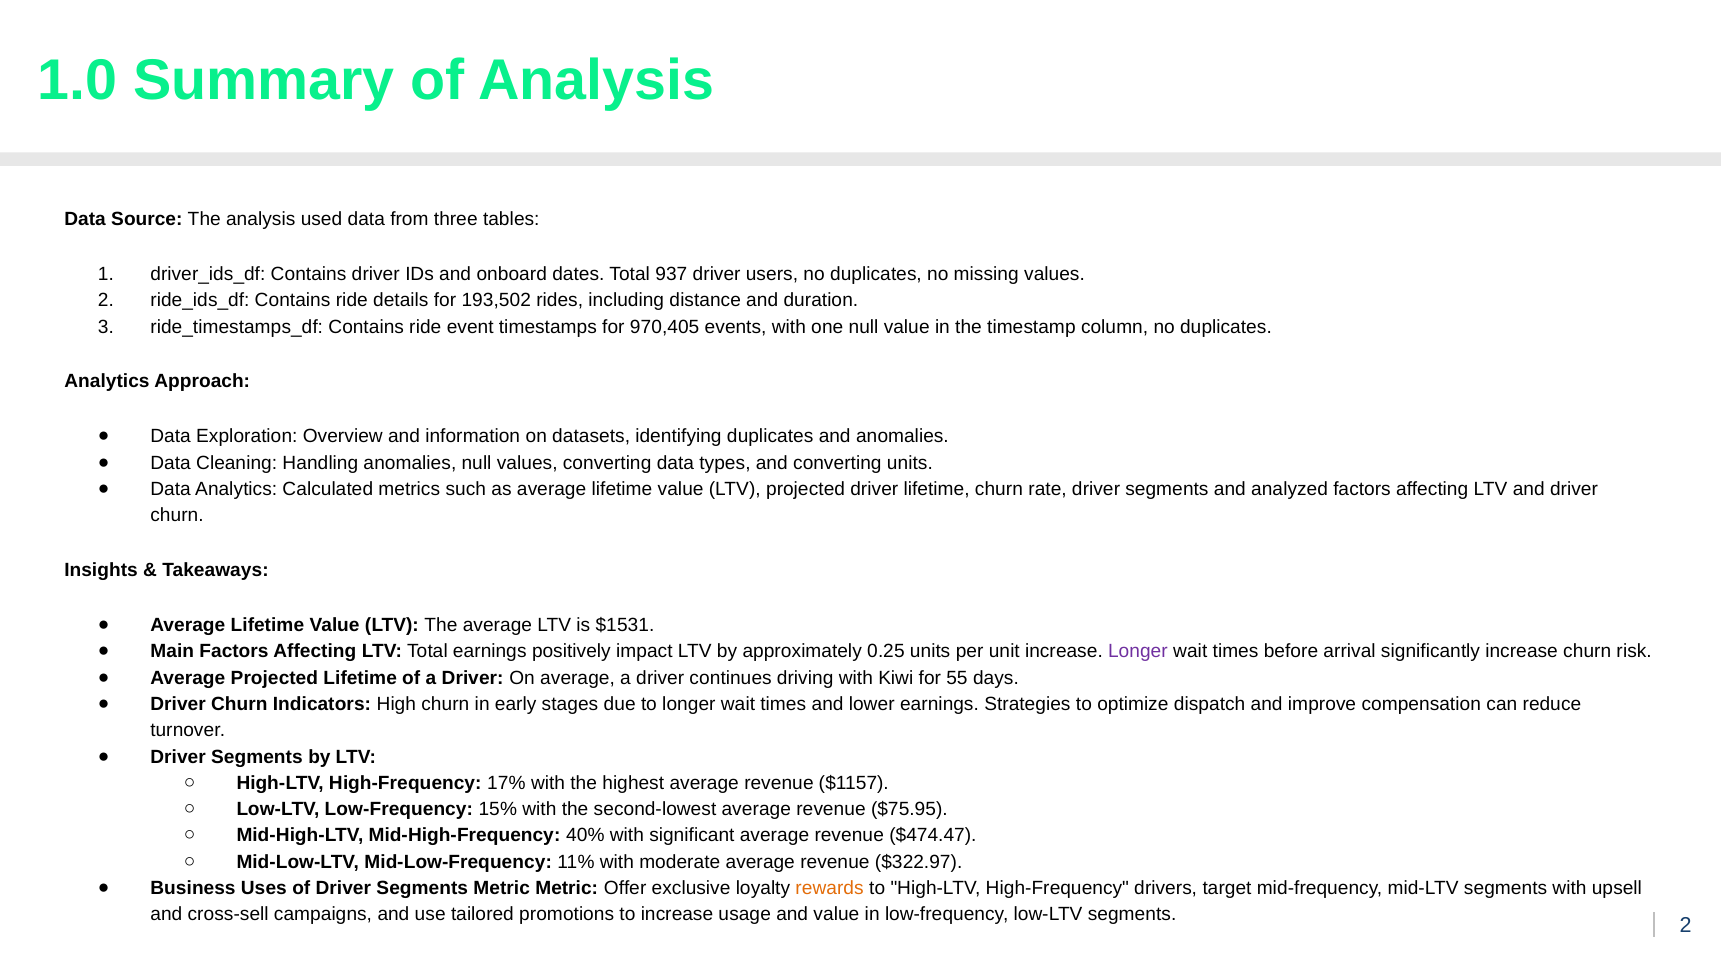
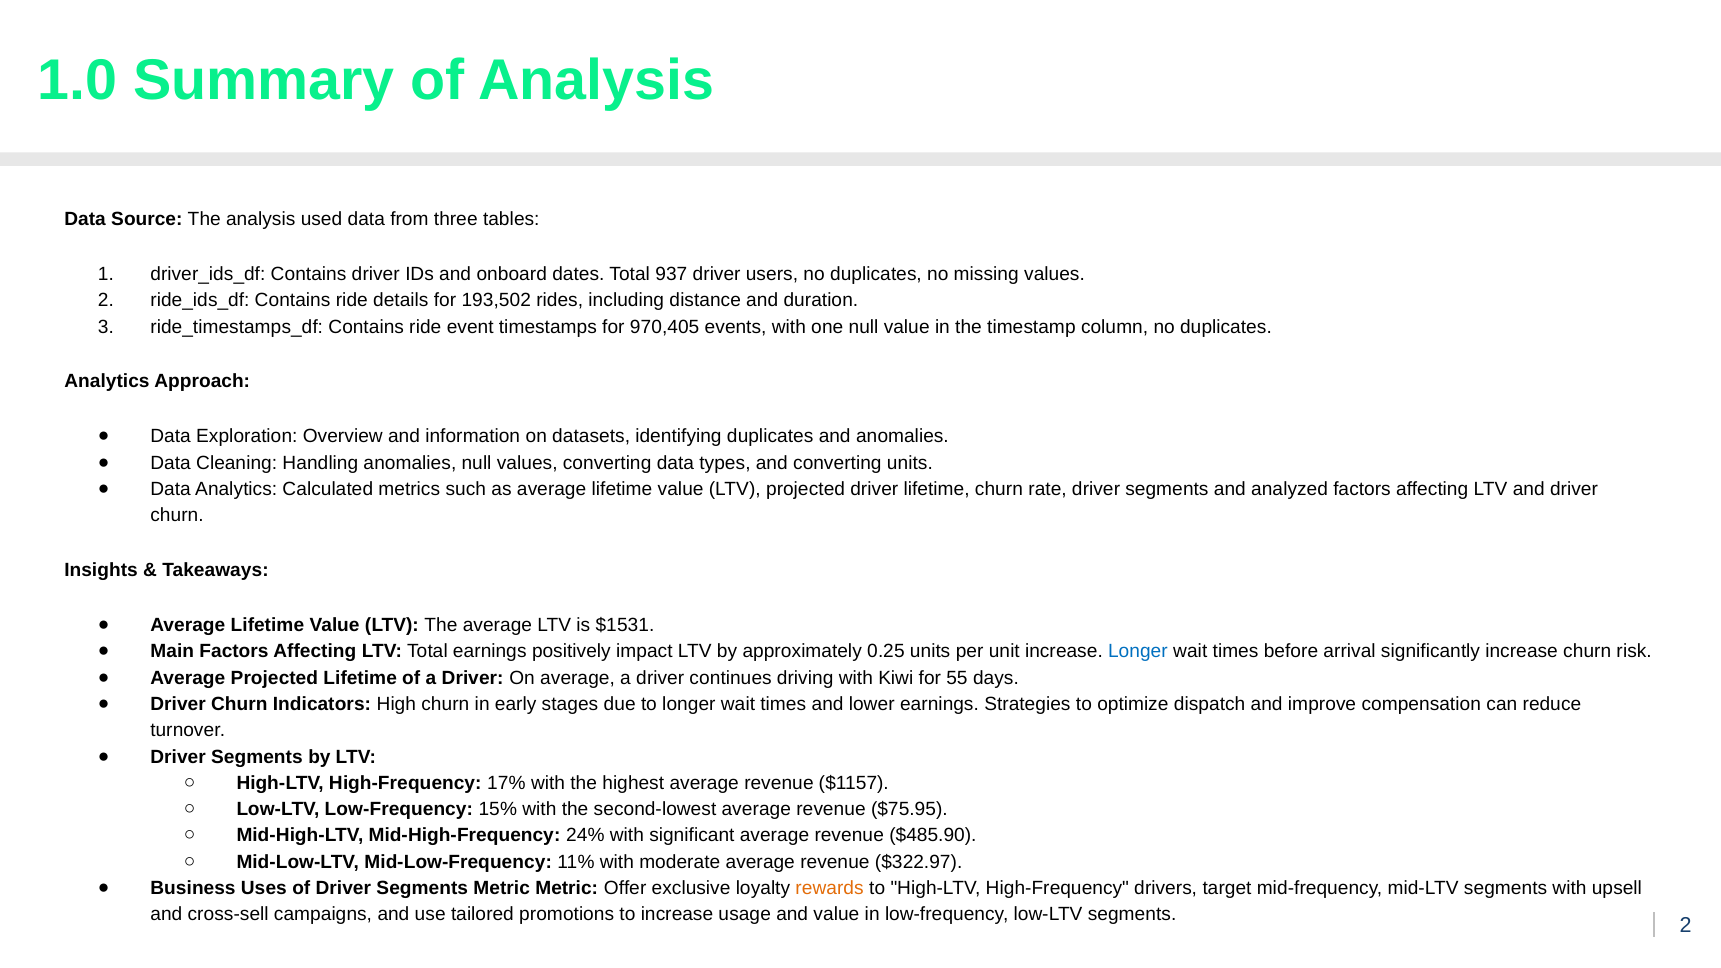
Longer colour: purple -> blue (1138, 652)
40%: 40% -> 24% (585, 836)
$474.47: $474.47 -> $485.90 (933, 836)
